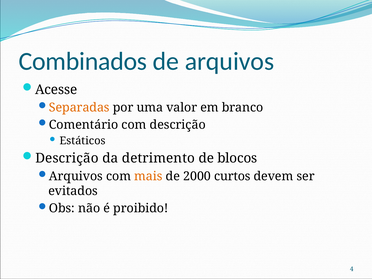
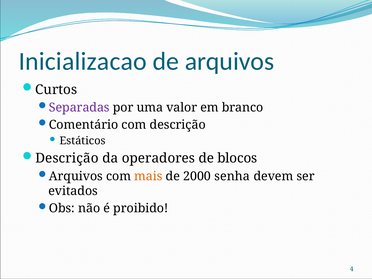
Combinados: Combinados -> Inicializacao (83, 61)
Acesse: Acesse -> Curtos (56, 90)
Separadas colour: orange -> purple (79, 107)
detrimento: detrimento -> operadores (158, 158)
curtos: curtos -> senha (232, 176)
